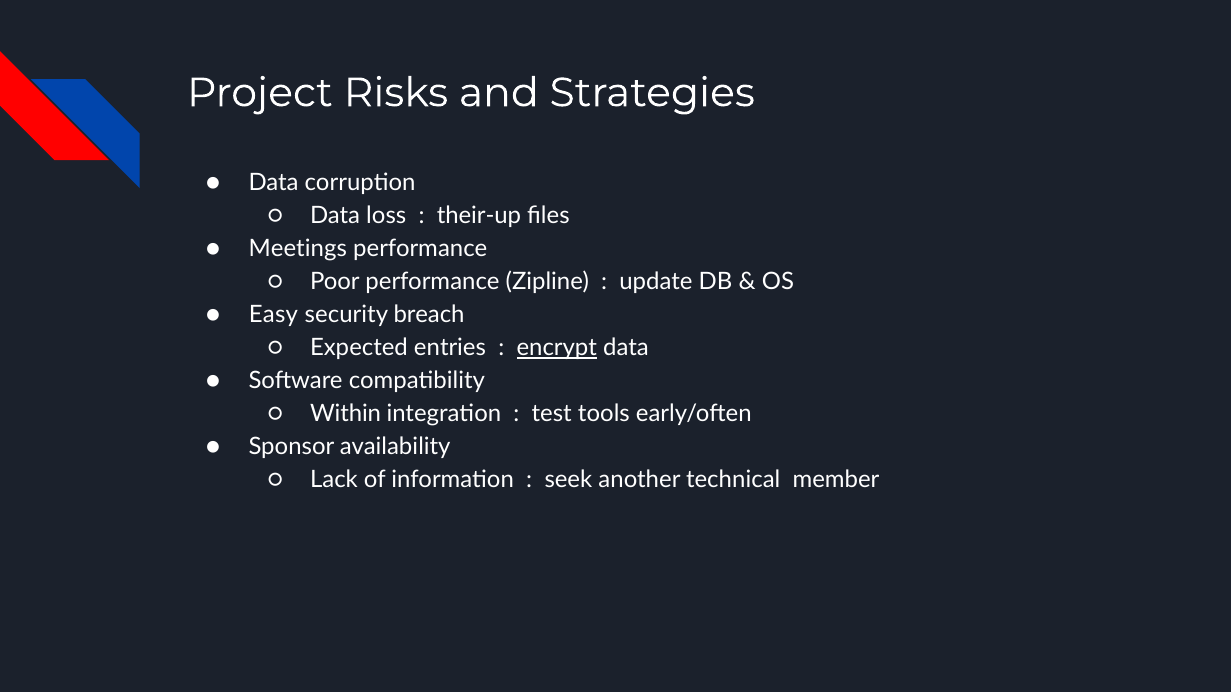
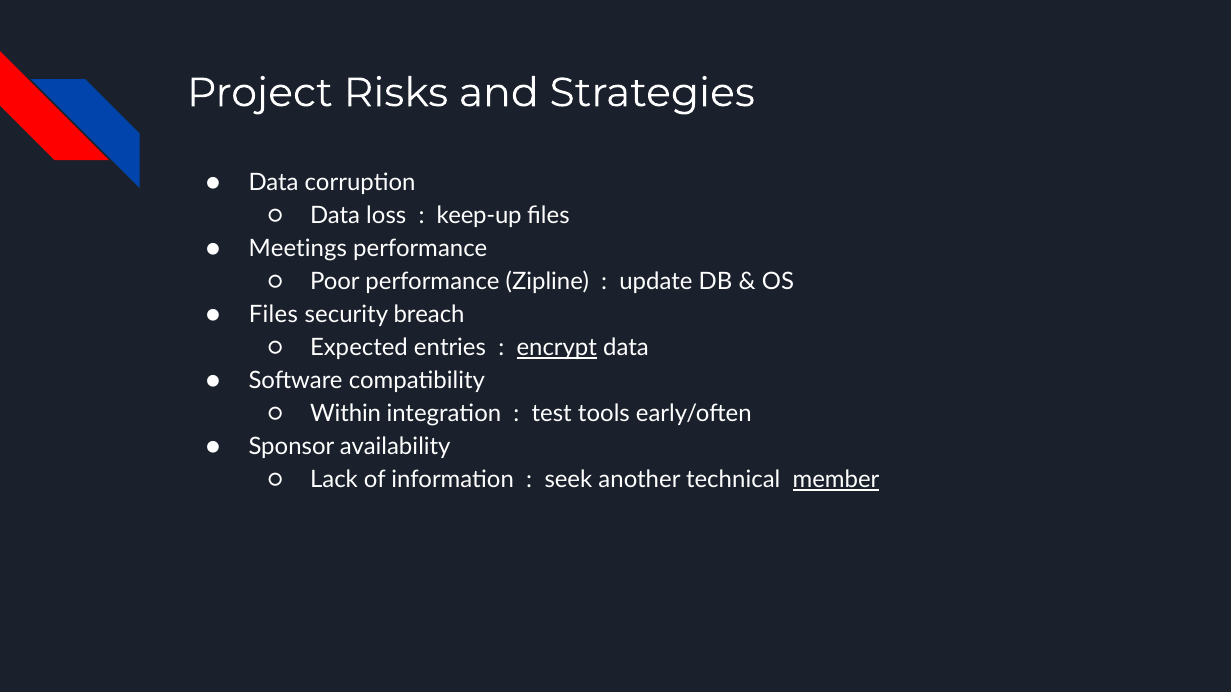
their-up: their-up -> keep-up (479, 216)
Easy: Easy -> Files (273, 315)
member underline: none -> present (836, 480)
